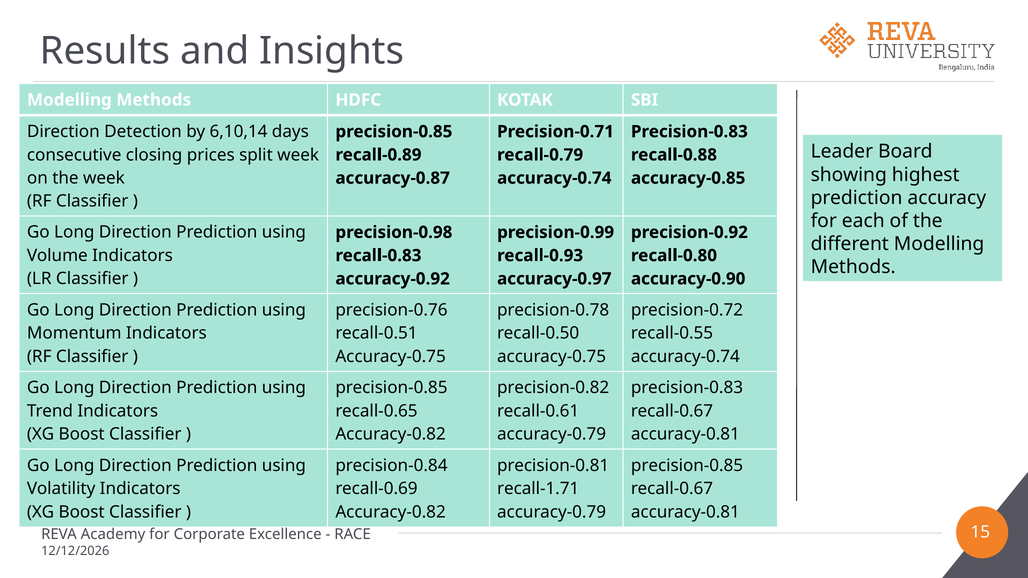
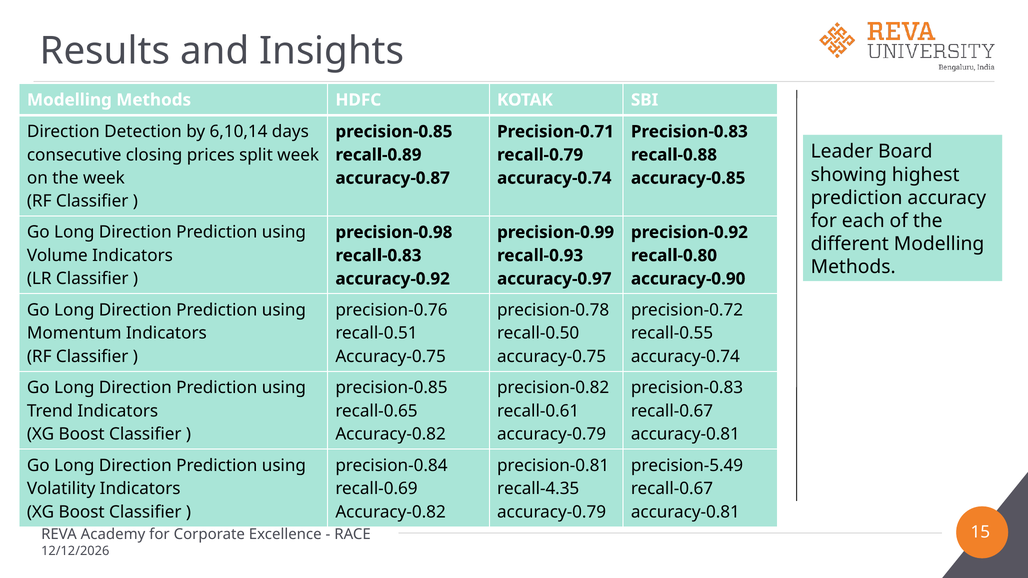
precision-0.85: precision-0.85 -> precision-5.49 (687, 466)
recall-1.71: recall-1.71 -> recall-4.35 (538, 489)
